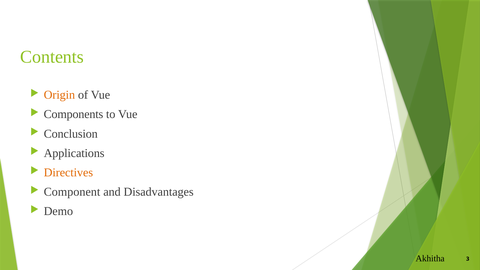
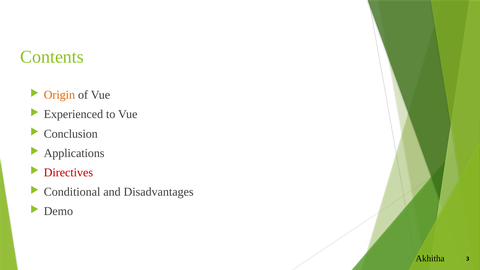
Components: Components -> Experienced (73, 114)
Directives colour: orange -> red (68, 173)
Component: Component -> Conditional (72, 192)
